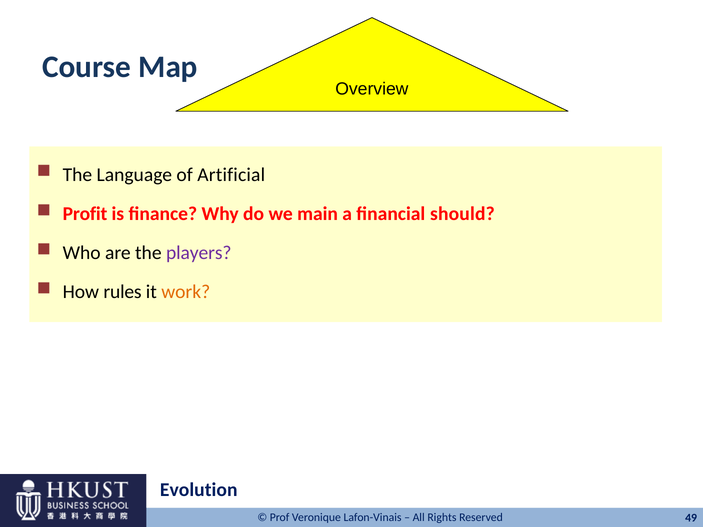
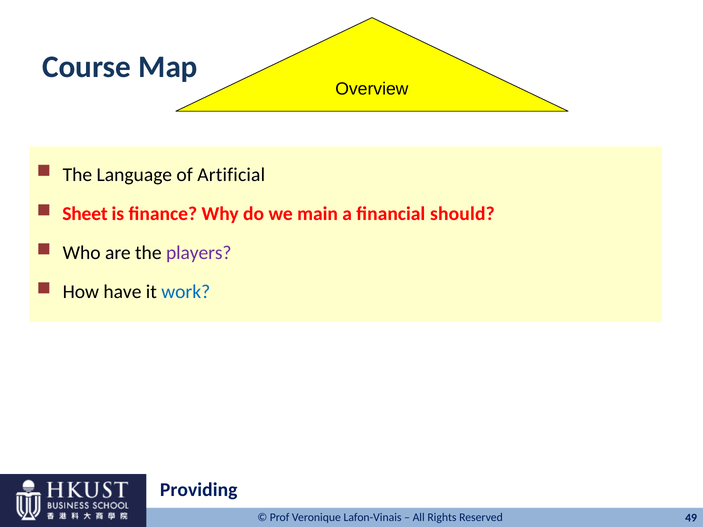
Profit: Profit -> Sheet (85, 214)
rules: rules -> have (122, 292)
work colour: orange -> blue (186, 292)
Evolution: Evolution -> Providing (199, 490)
